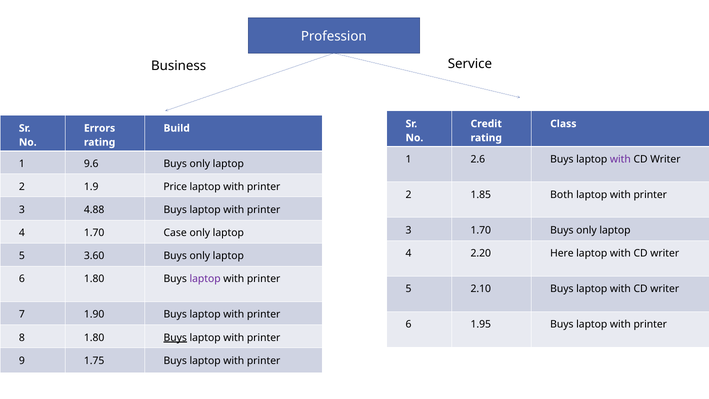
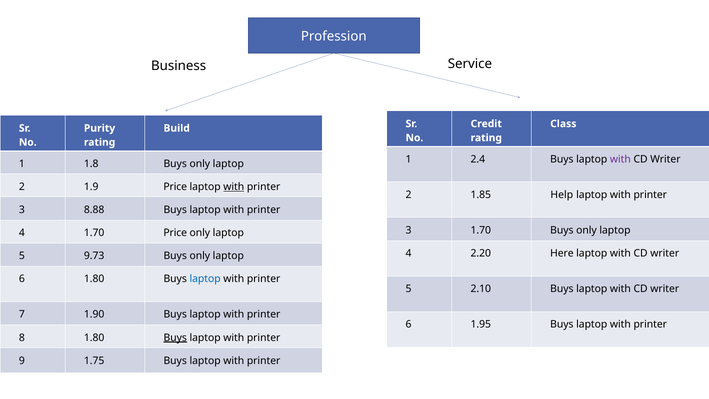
Errors: Errors -> Purity (100, 128)
2.6: 2.6 -> 2.4 (478, 159)
9.6: 9.6 -> 1.8 (91, 164)
with underline: none -> present (234, 187)
Both: Both -> Help (562, 195)
4.88: 4.88 -> 8.88 (94, 210)
1.70 Case: Case -> Price (175, 233)
3.60: 3.60 -> 9.73 (94, 256)
laptop colour: purple -> blue (205, 279)
